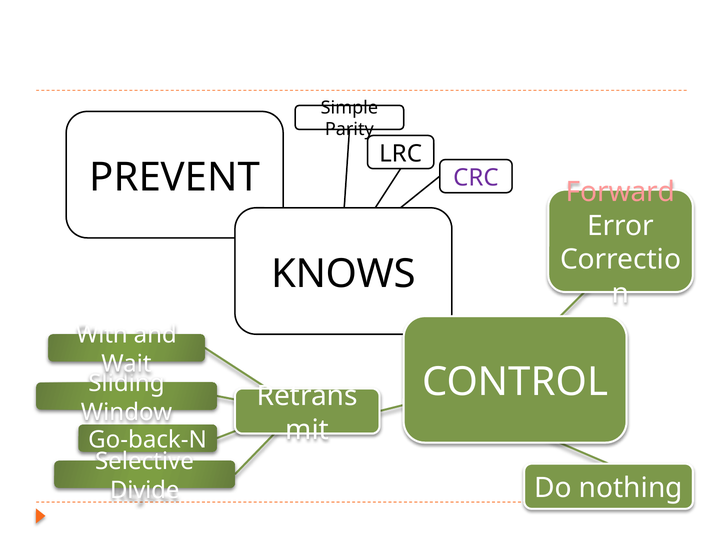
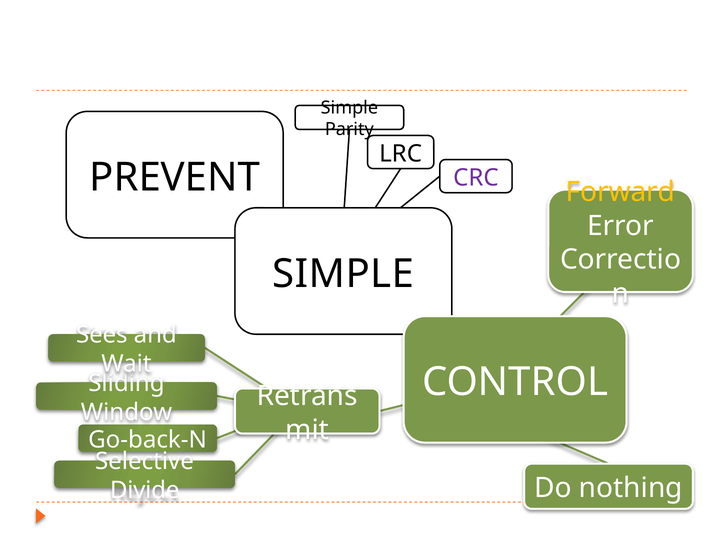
Forward colour: pink -> yellow (621, 192)
KNOWS: KNOWS -> SIMPLE (343, 274)
With: With -> Sees (102, 335)
